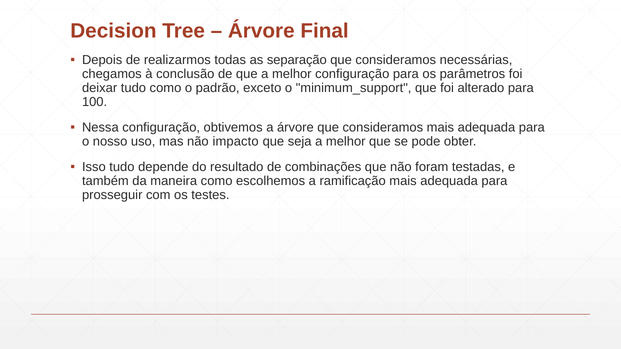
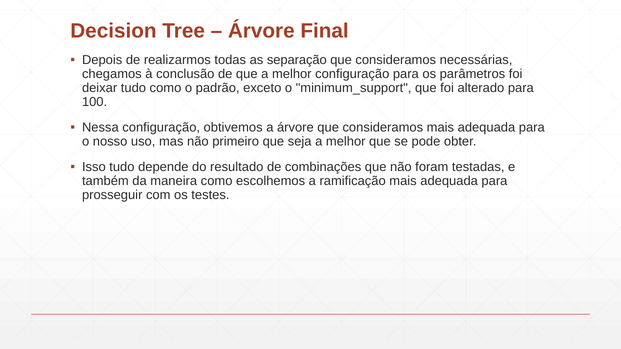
impacto: impacto -> primeiro (236, 142)
